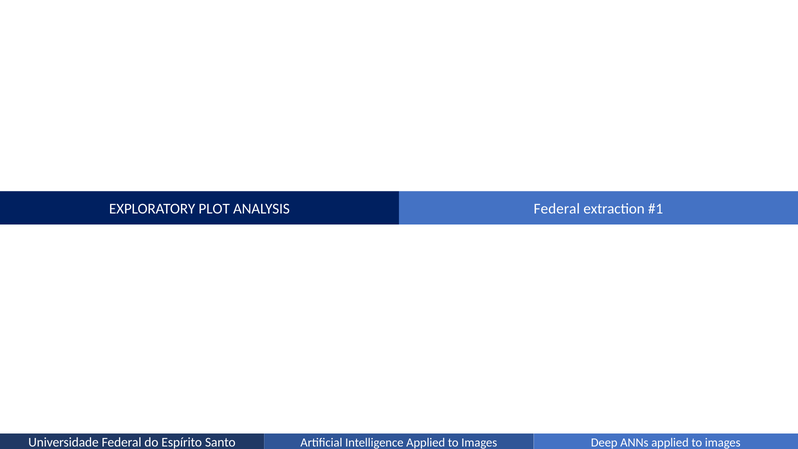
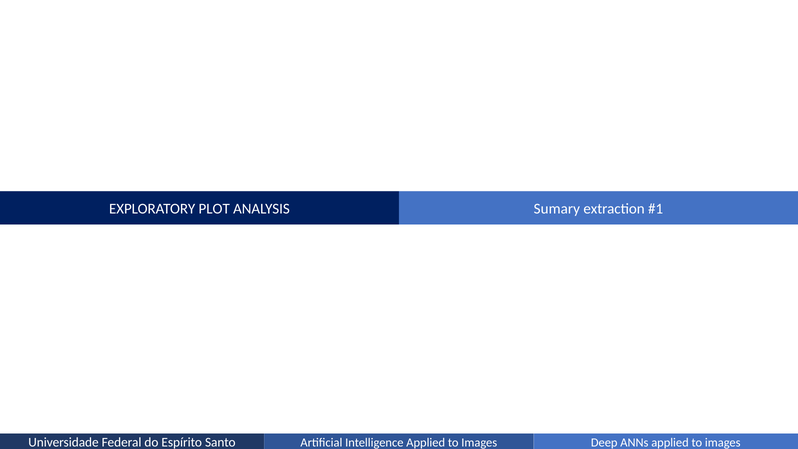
ANALYSIS Federal: Federal -> Sumary (557, 209)
